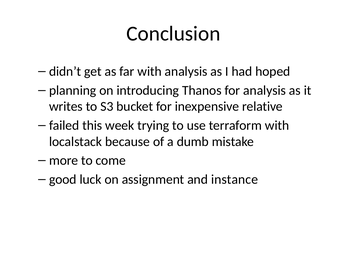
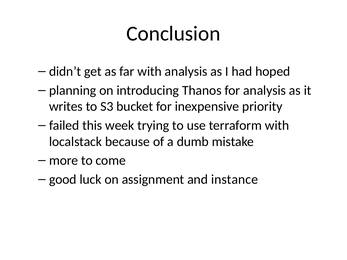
relative: relative -> priority (262, 107)
